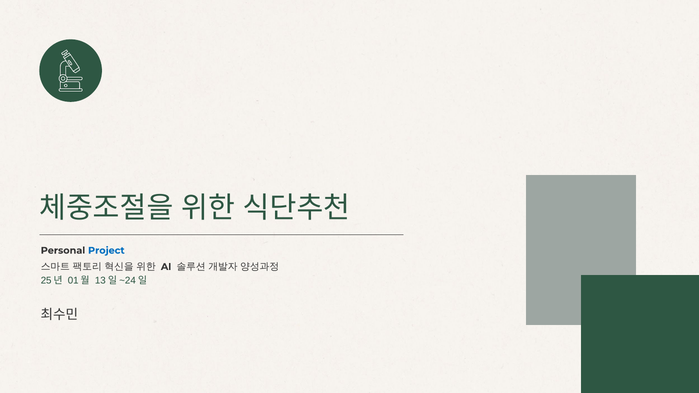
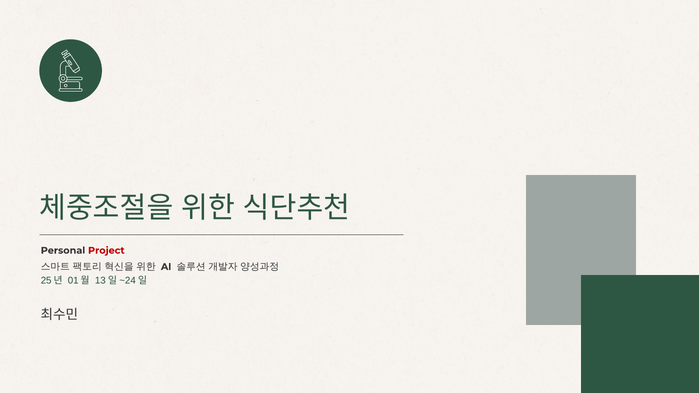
Project colour: blue -> red (106, 251)
